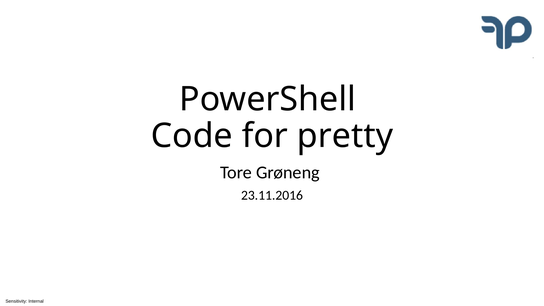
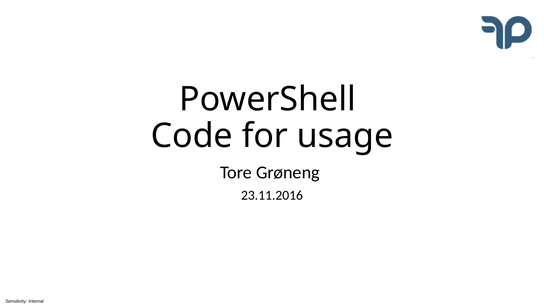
pretty: pretty -> usage (345, 136)
